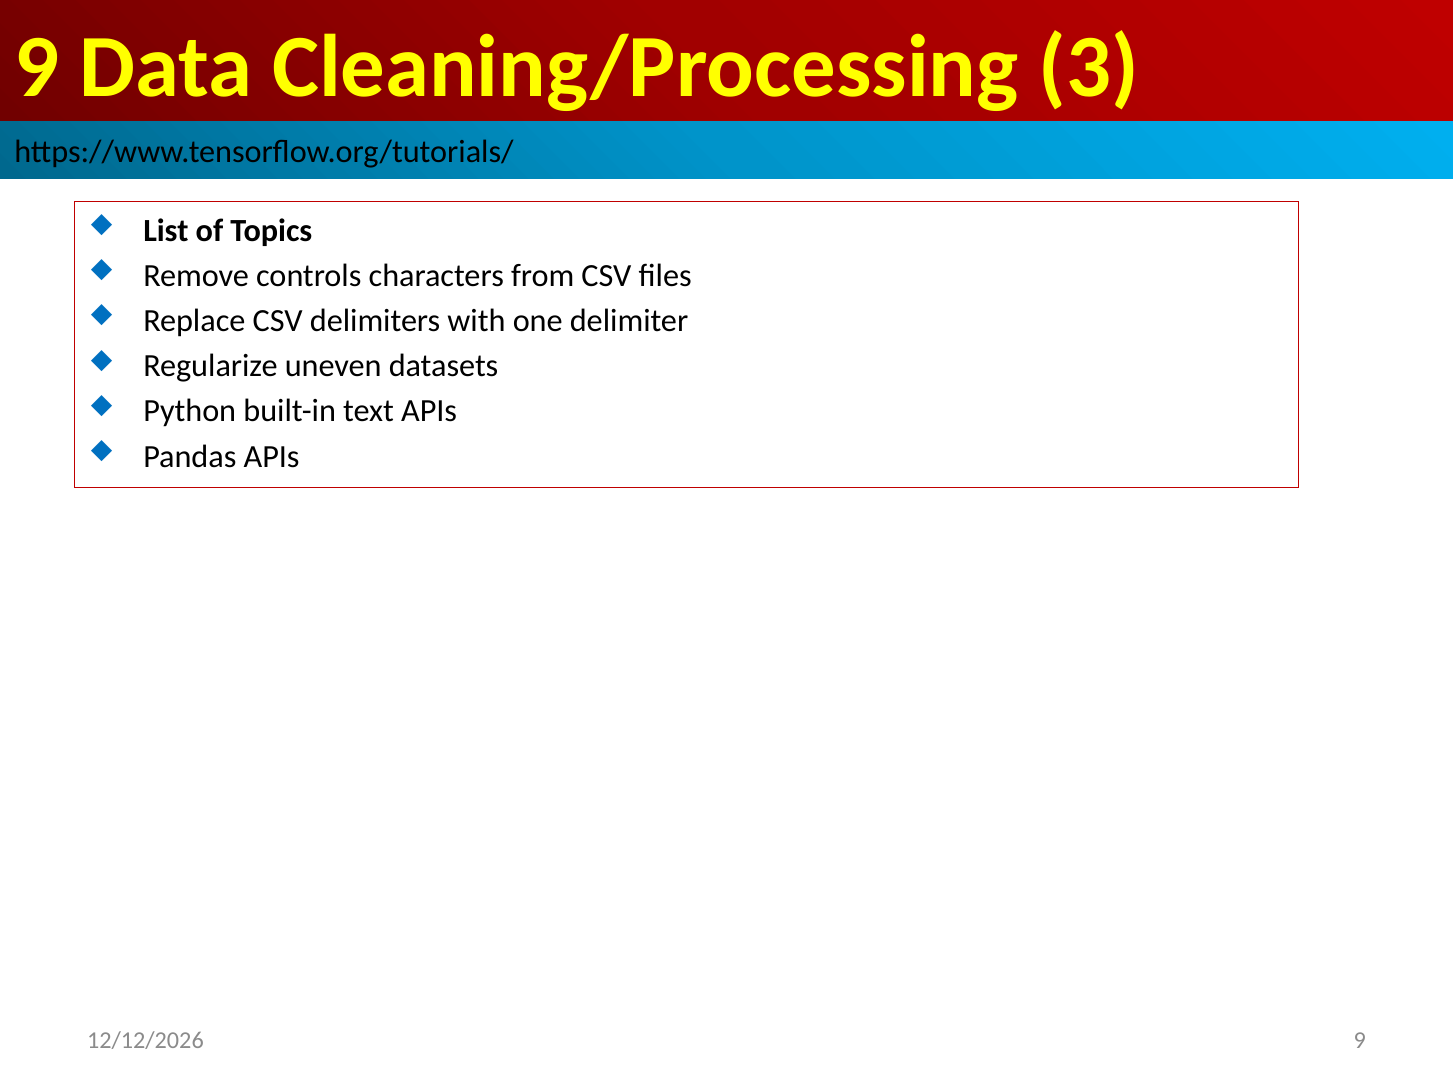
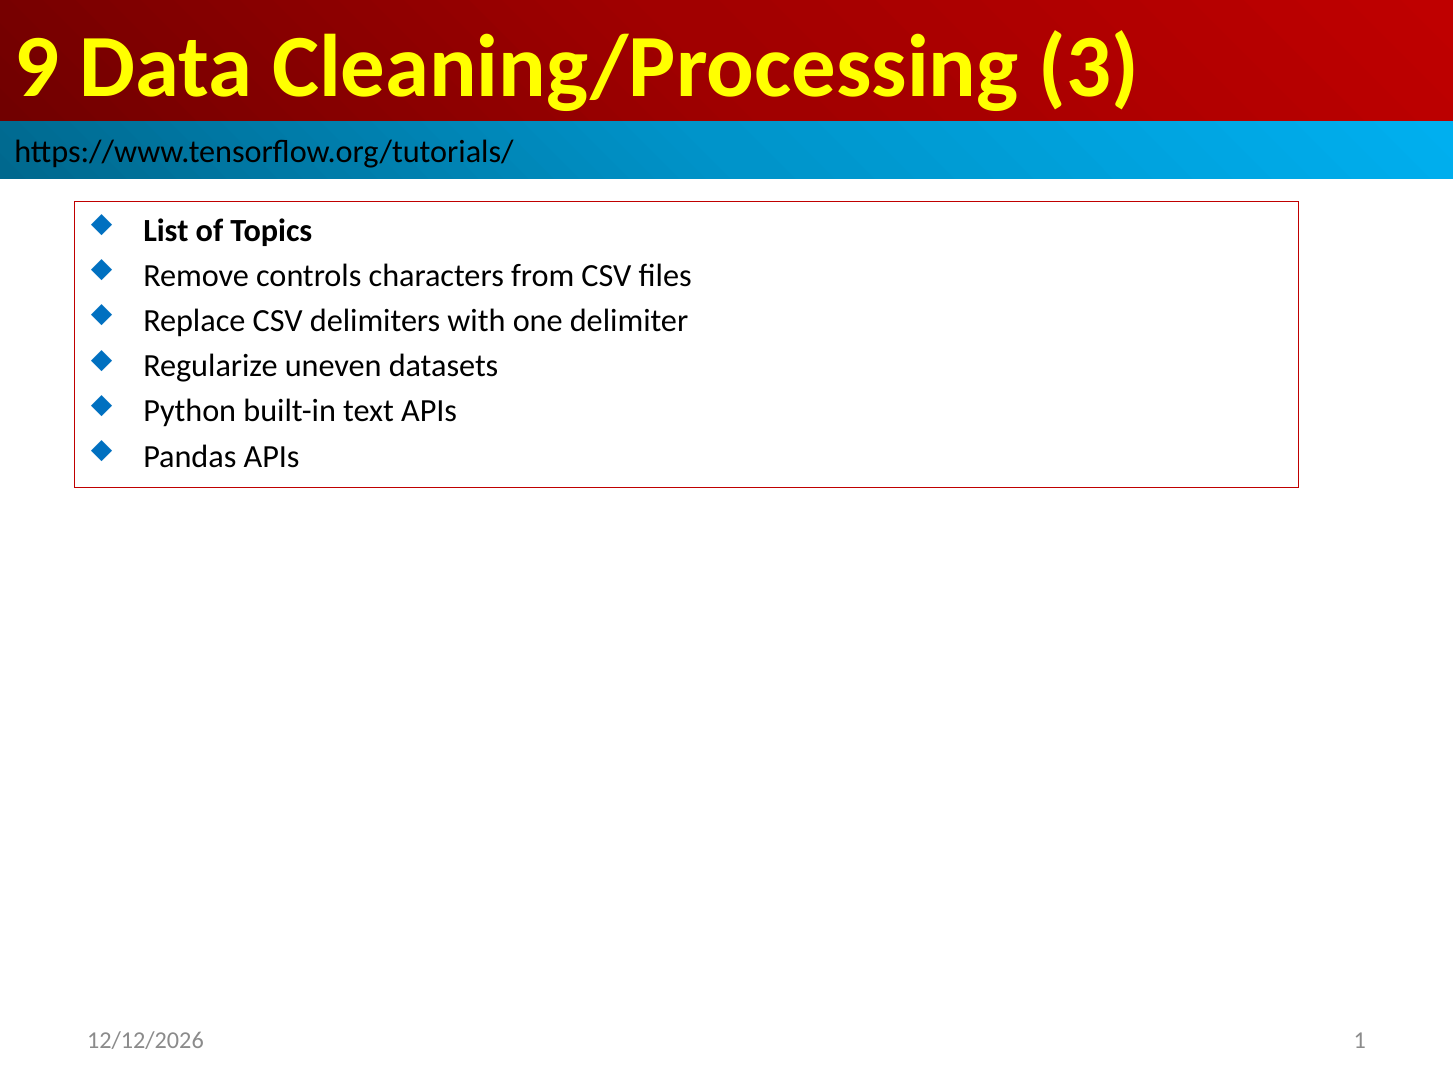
9: 9 -> 1 (1360, 1040)
